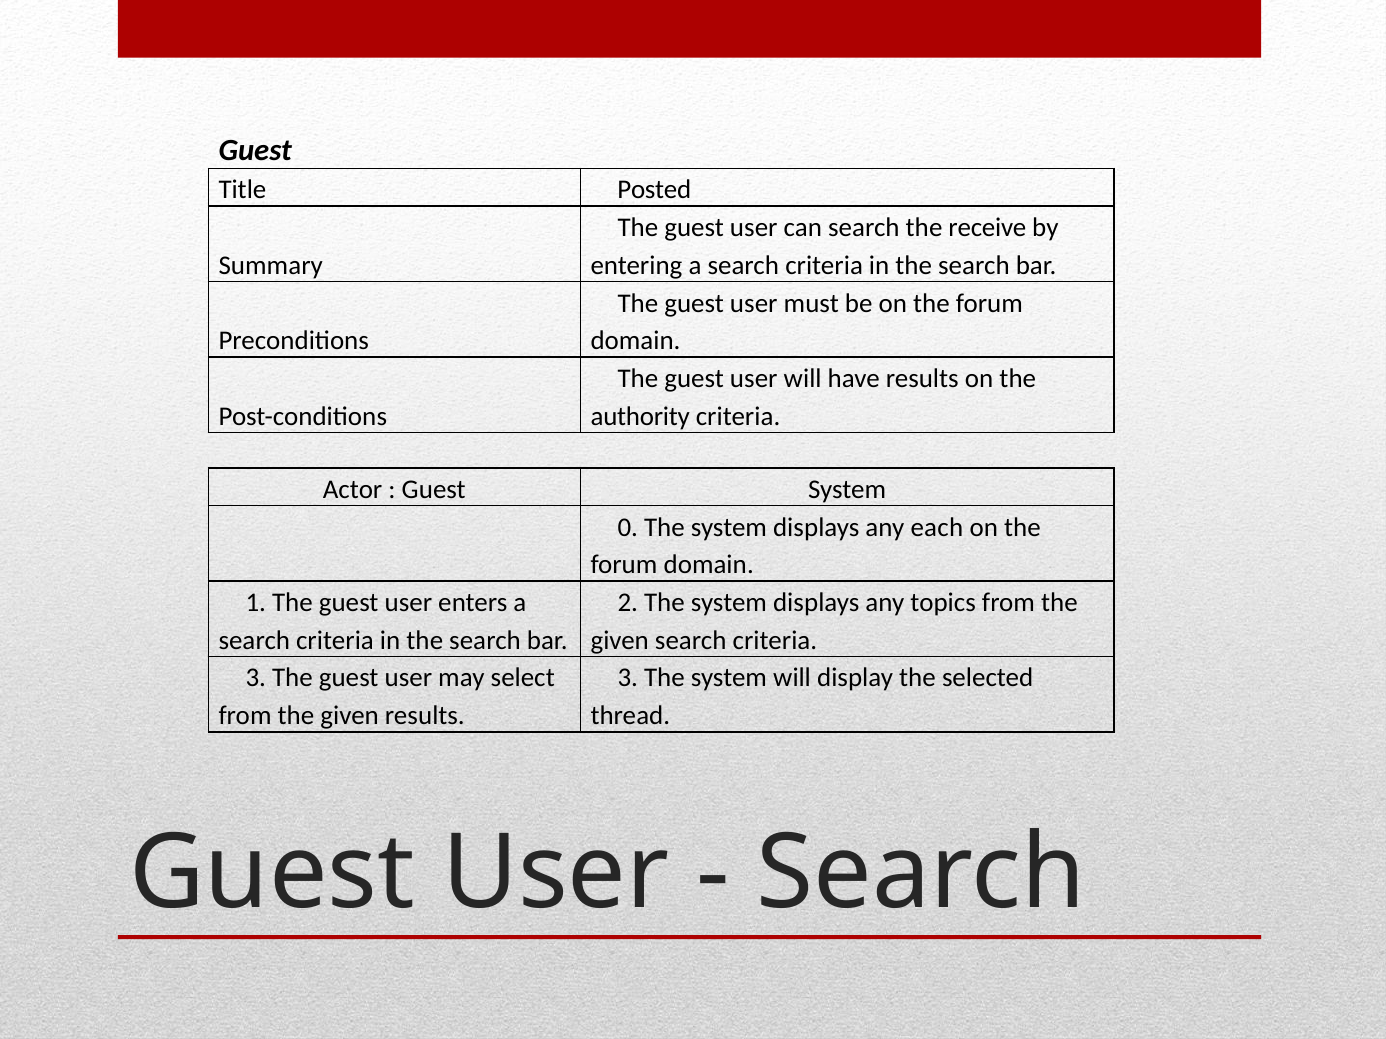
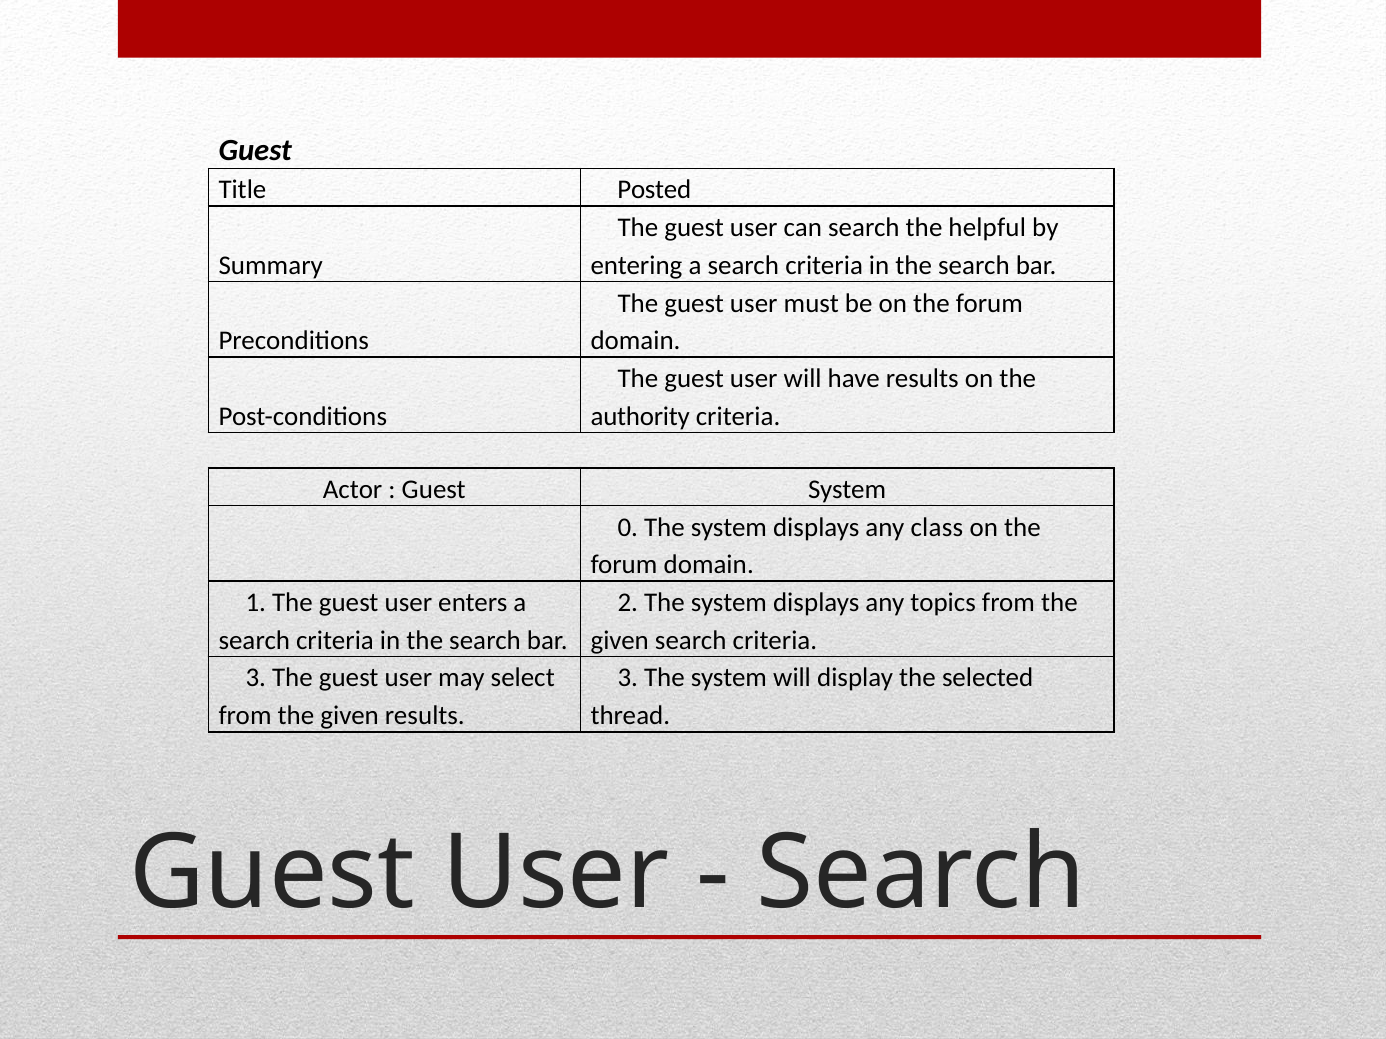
receive: receive -> helpful (987, 228)
each: each -> class (937, 527)
